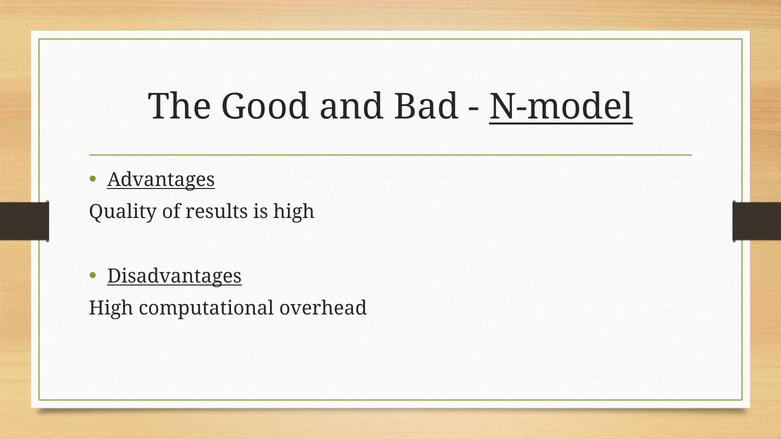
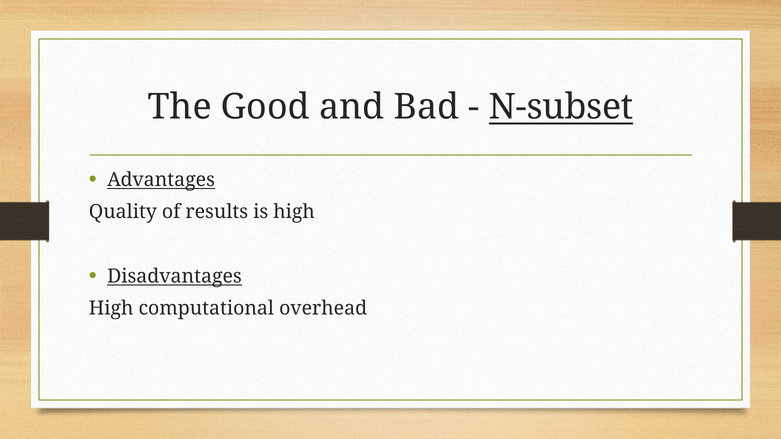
N-model: N-model -> N-subset (561, 107)
